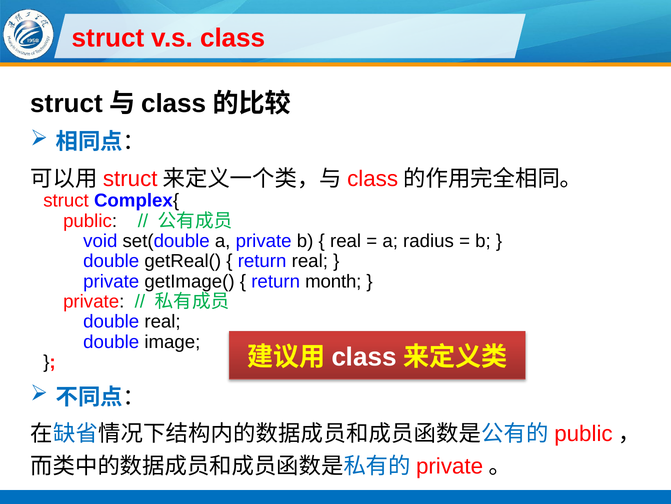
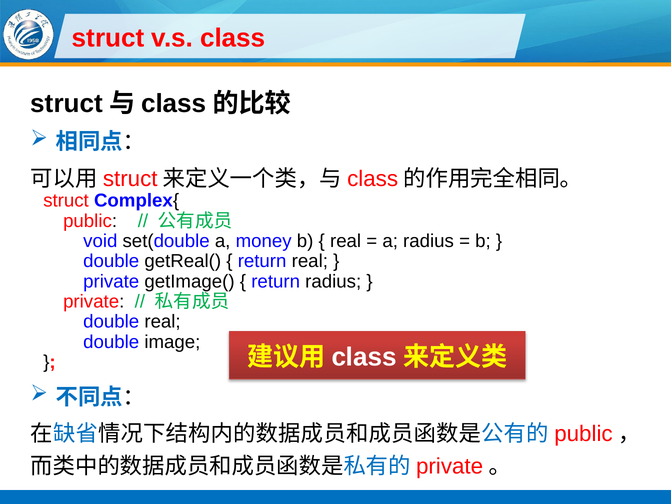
a private: private -> money (264, 241)
return month: month -> radius (333, 281)
